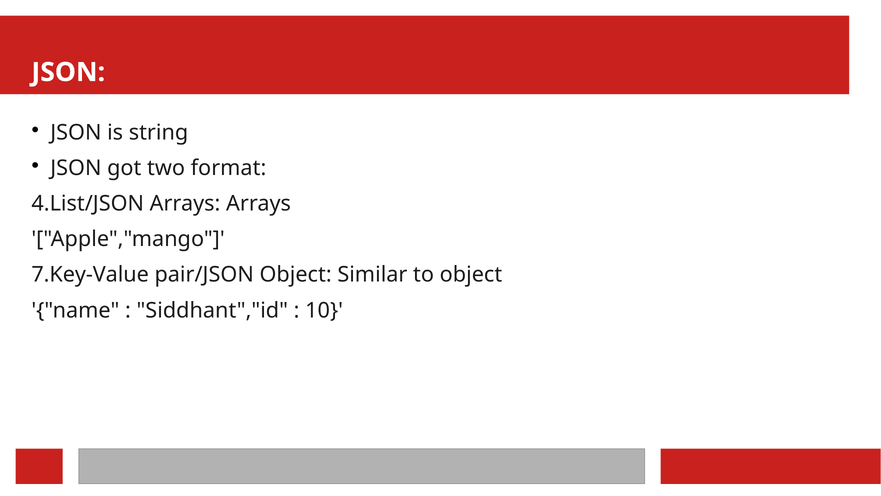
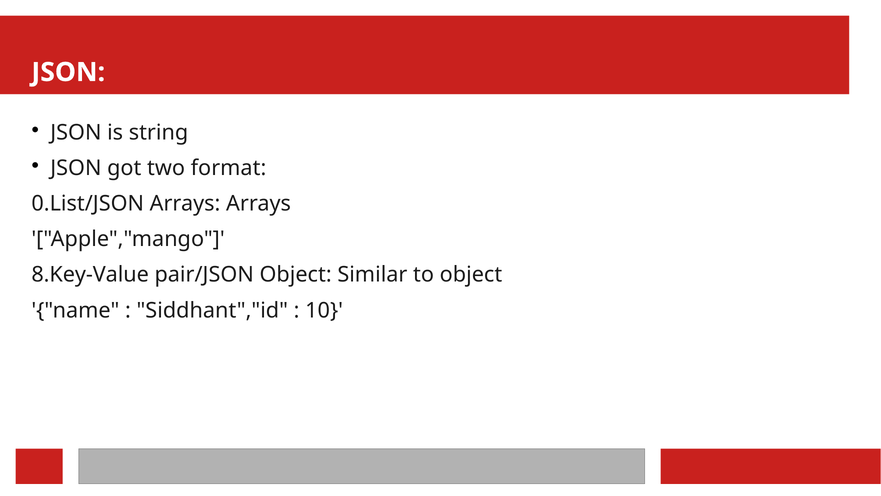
4.List/JSON: 4.List/JSON -> 0.List/JSON (88, 204)
7.Key-Value: 7.Key-Value -> 8.Key-Value (90, 275)
